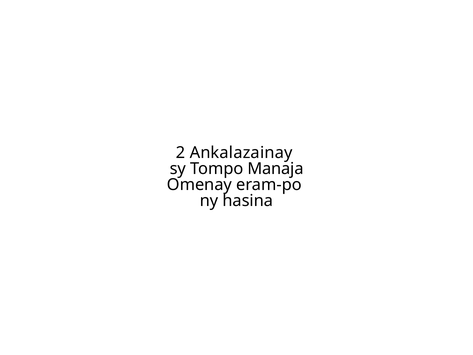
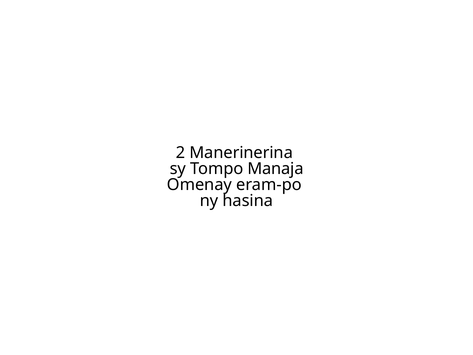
Ankalazainay: Ankalazainay -> Manerinerina (241, 153)
